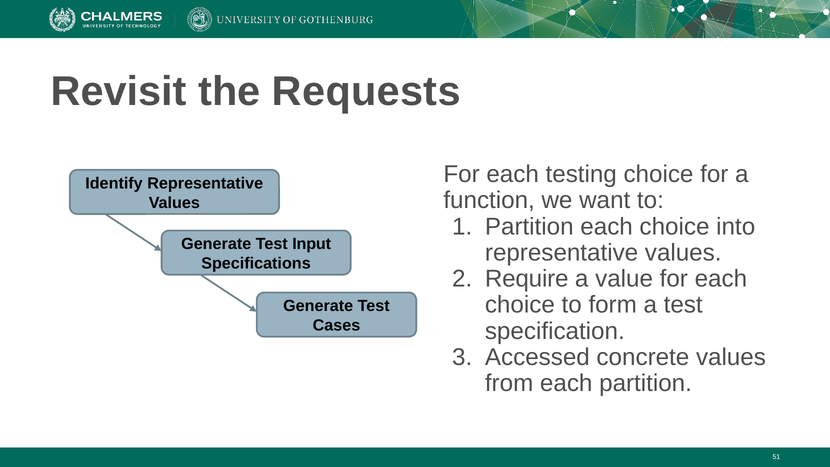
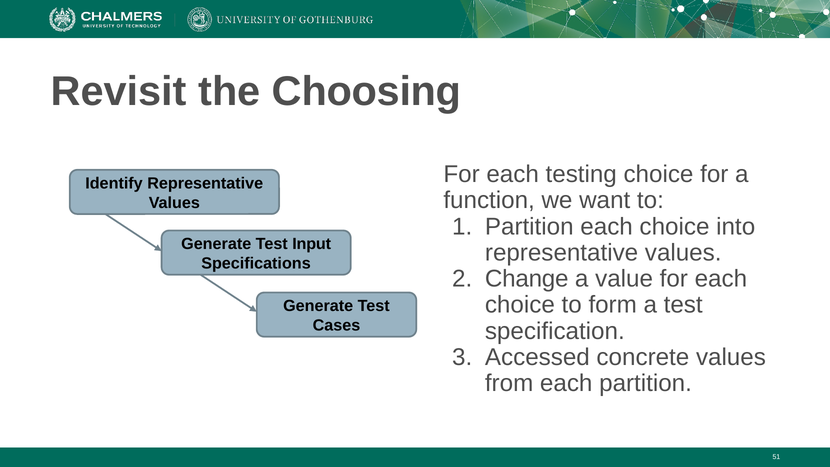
Requests: Requests -> Choosing (367, 92)
Require: Require -> Change (527, 279)
